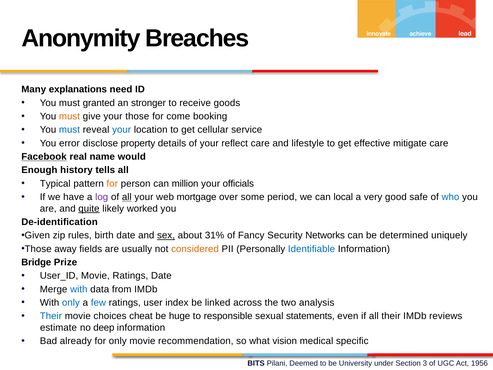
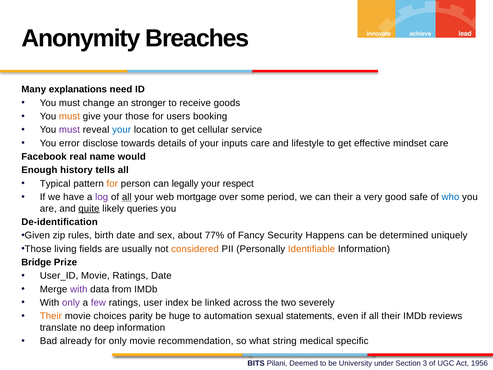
granted: granted -> change (99, 103)
come: come -> users (178, 116)
must colour: blue -> purple (69, 130)
property: property -> towards (138, 143)
reflect: reflect -> inputs (235, 143)
mitigate: mitigate -> mindset (410, 143)
Facebook underline: present -> none (44, 157)
million: million -> legally (185, 183)
officials: officials -> respect (238, 183)
can local: local -> their (343, 197)
worked: worked -> queries (142, 208)
sex underline: present -> none (166, 235)
31%: 31% -> 77% (215, 235)
Networks: Networks -> Happens (325, 235)
away: away -> living (65, 249)
Identiﬁable colour: blue -> orange (312, 249)
with colour: blue -> purple (79, 289)
only colour: blue -> purple (71, 302)
few colour: blue -> purple (98, 302)
analysis: analysis -> severely (317, 302)
Their colour: blue -> orange (51, 316)
cheat: cheat -> parity (141, 316)
responsible: responsible -> automation (228, 316)
estimate: estimate -> translate (58, 327)
vision: vision -> string (285, 341)
